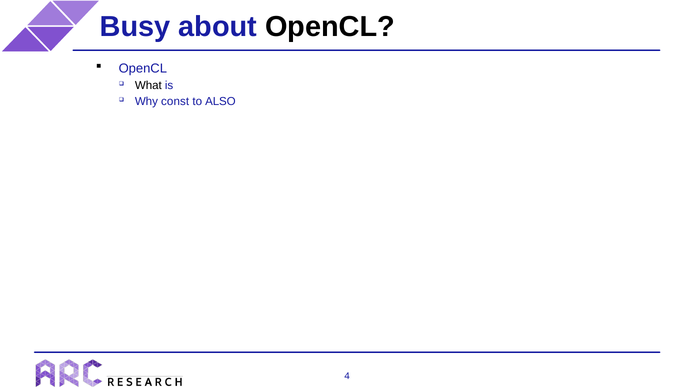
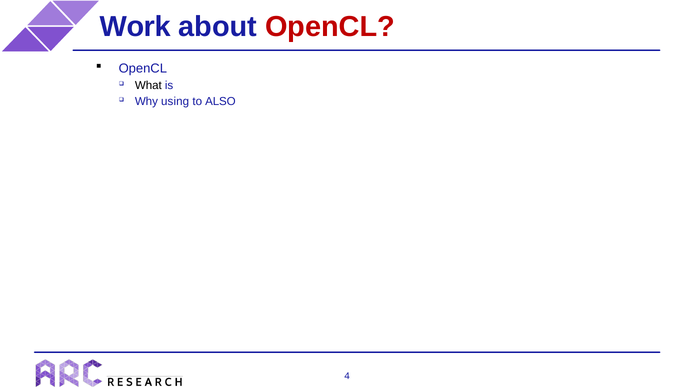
Busy: Busy -> Work (135, 27)
OpenCL colour: black -> red (330, 27)
const: const -> using (175, 101)
